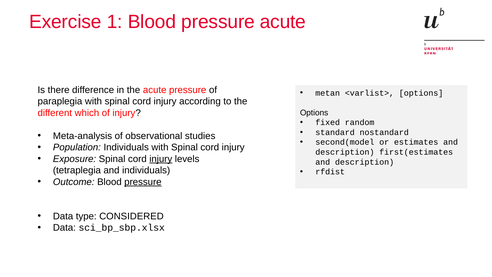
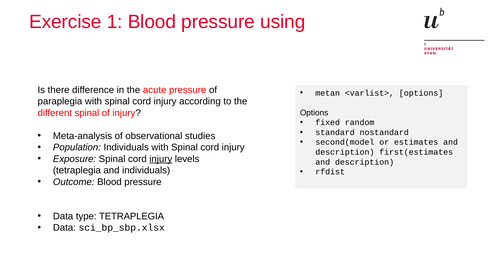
pressure acute: acute -> using (283, 22)
different which: which -> spinal (87, 113)
pressure underline: present -> none (143, 182)
type CONSIDERED: CONSIDERED -> TETRAPLEGIA (132, 216)
